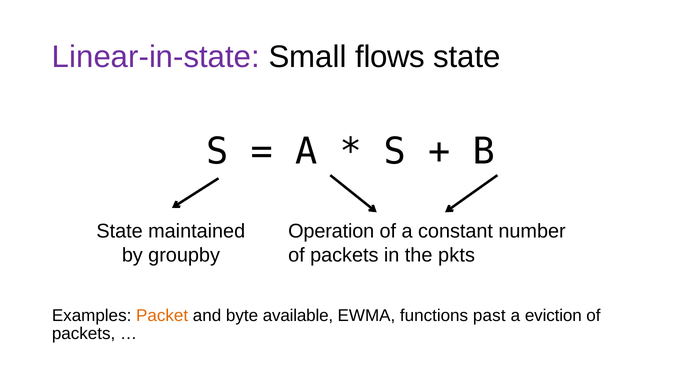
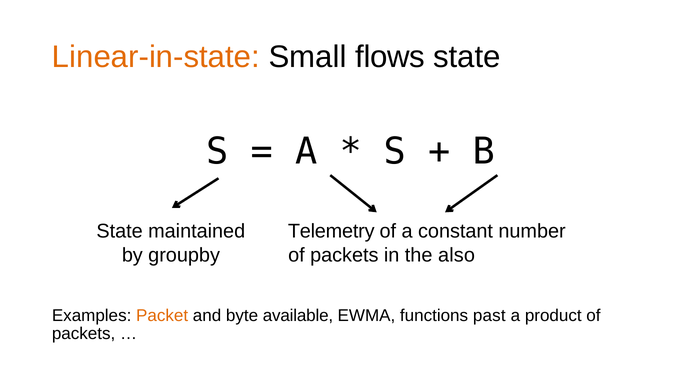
Linear-in-state colour: purple -> orange (156, 57)
Operation: Operation -> Telemetry (331, 231)
pkts: pkts -> also (457, 255)
eviction: eviction -> product (553, 315)
